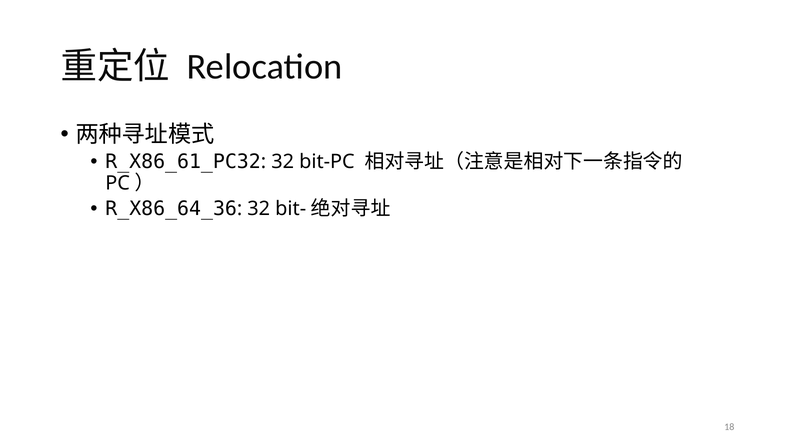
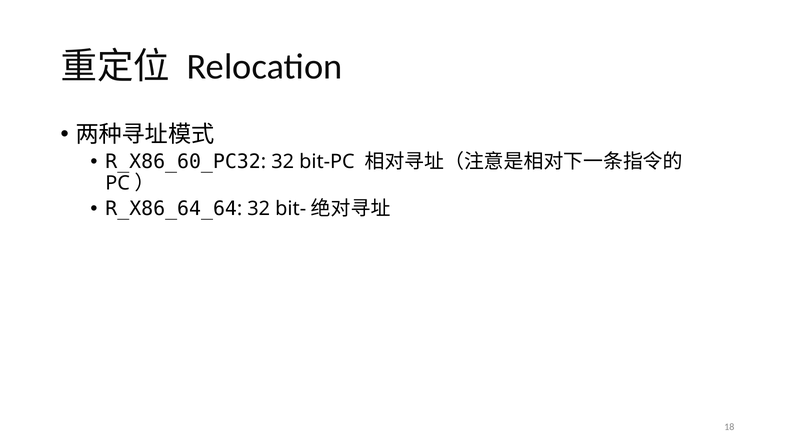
R_X86_61_PC32: R_X86_61_PC32 -> R_X86_60_PC32 (183, 162)
R_X86_64_36: R_X86_64_36 -> R_X86_64_64 (171, 209)
